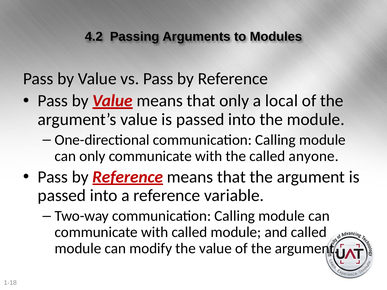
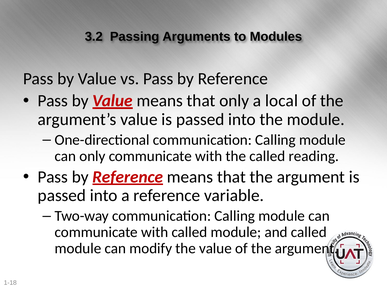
4.2: 4.2 -> 3.2 (94, 37)
anyone: anyone -> reading (314, 156)
